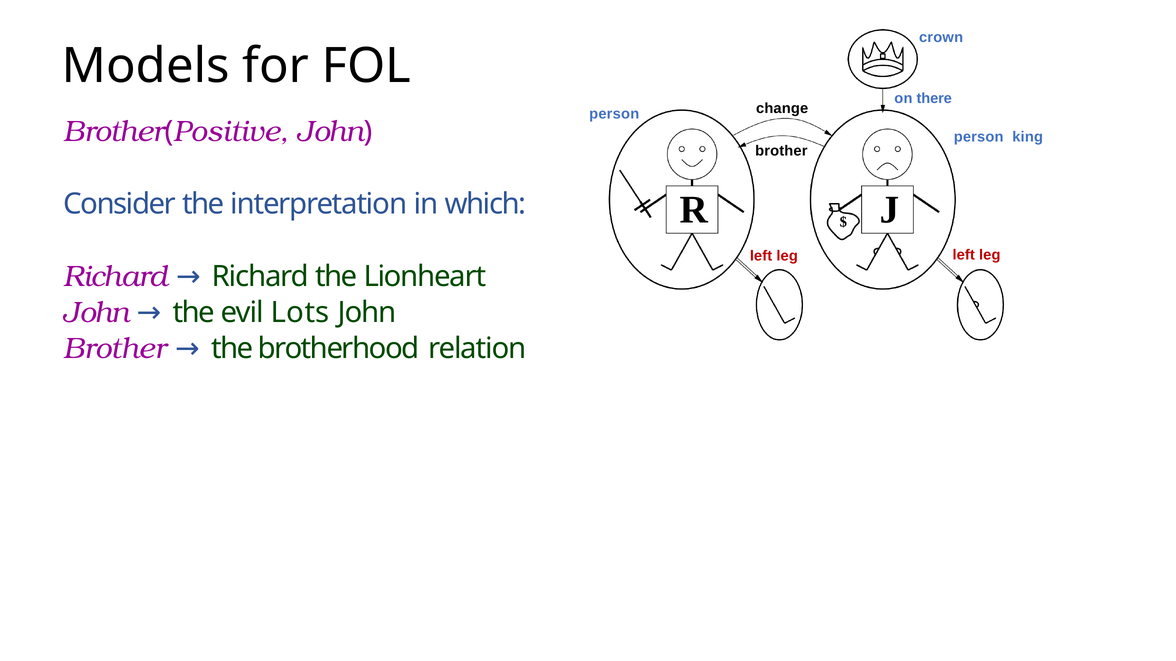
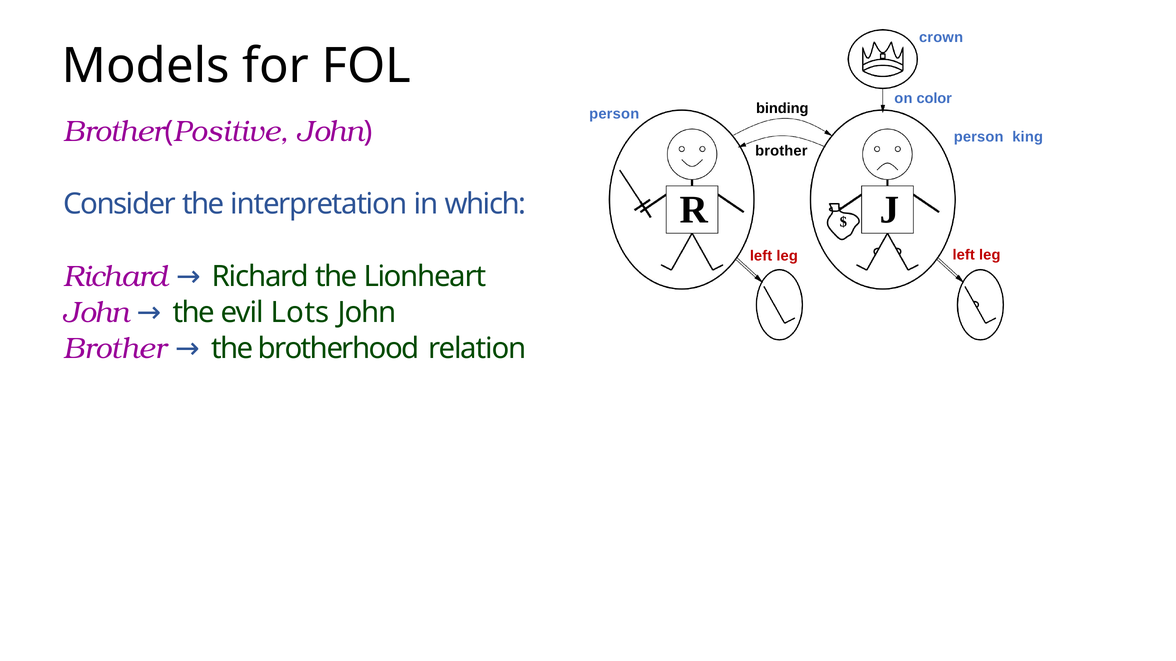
there: there -> color (934, 98)
change: change -> binding (782, 108)
